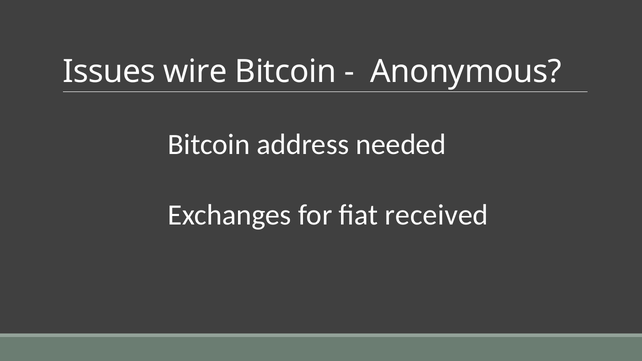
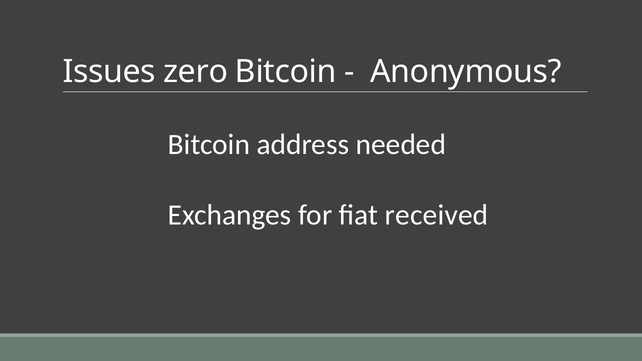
wire: wire -> zero (196, 72)
